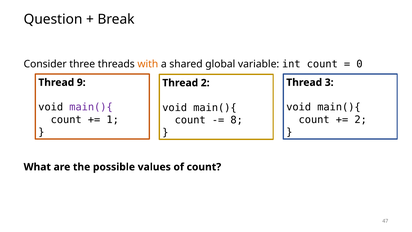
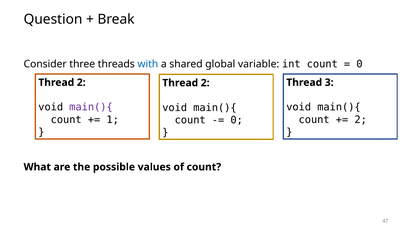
with colour: orange -> blue (148, 64)
9: 9 -> 2 (81, 82)
8: 8 -> 0 (237, 120)
